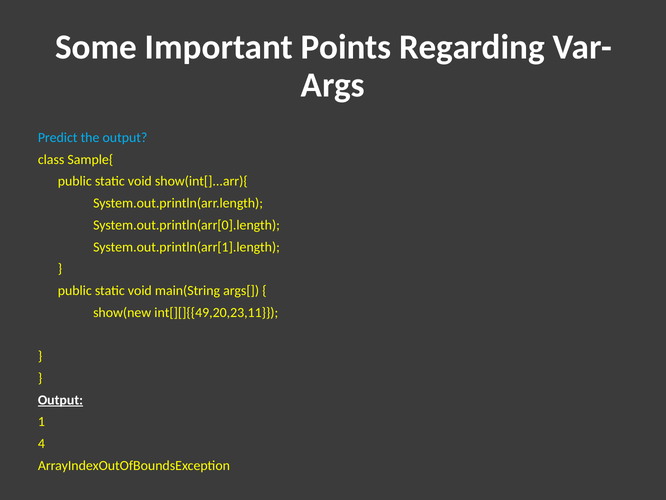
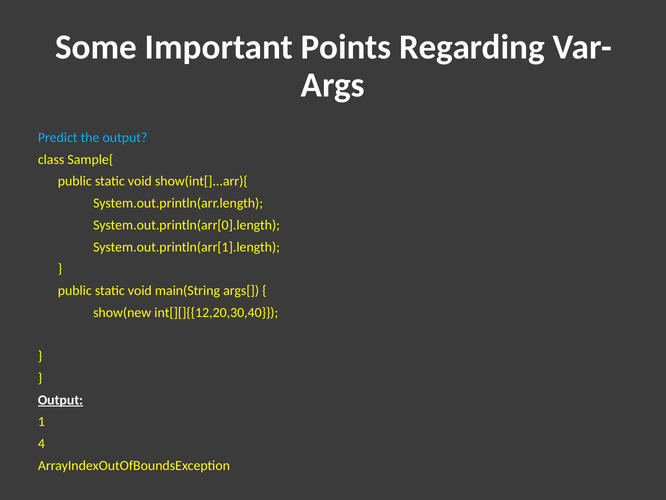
int[][]{{49,20,23,11: int[][]{{49,20,23,11 -> int[][]{{12,20,30,40 (216, 312)
